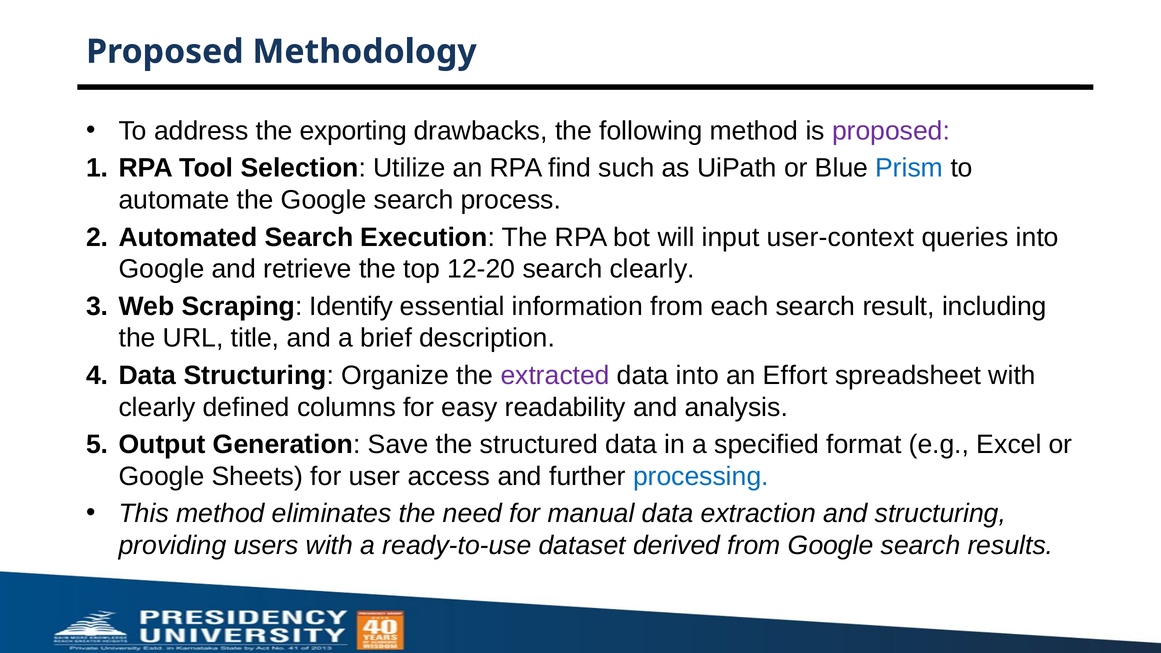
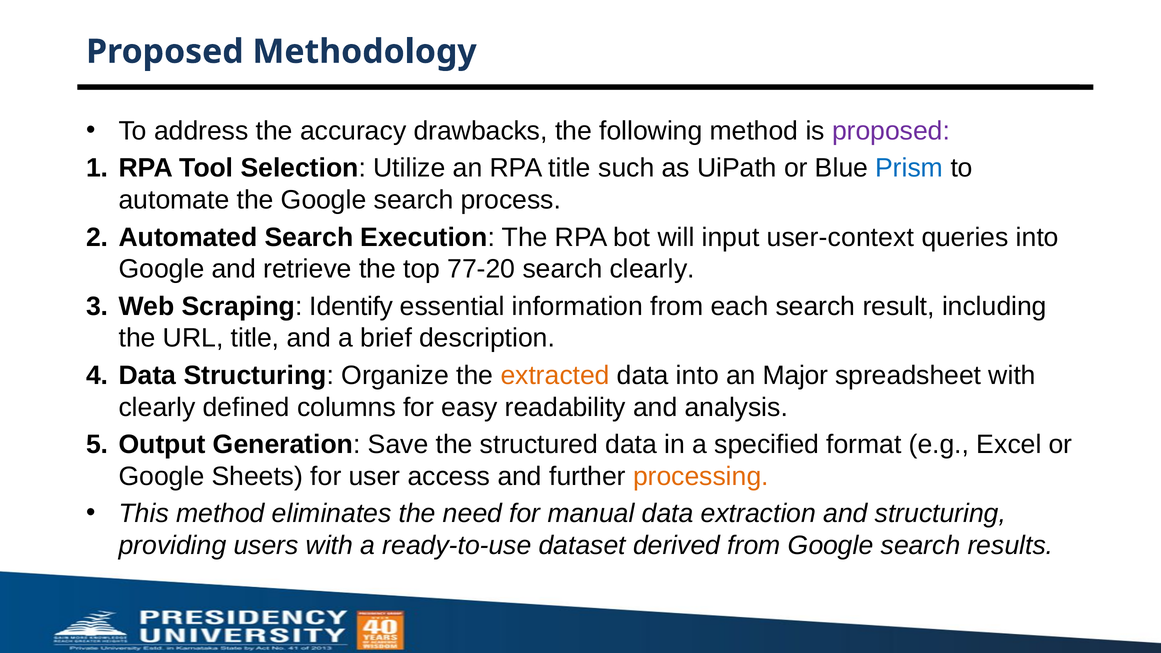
exporting: exporting -> accuracy (353, 131)
RPA find: find -> title (569, 168)
12-20: 12-20 -> 77-20 (481, 269)
extracted colour: purple -> orange (555, 375)
Effort: Effort -> Major (796, 375)
processing colour: blue -> orange (701, 476)
